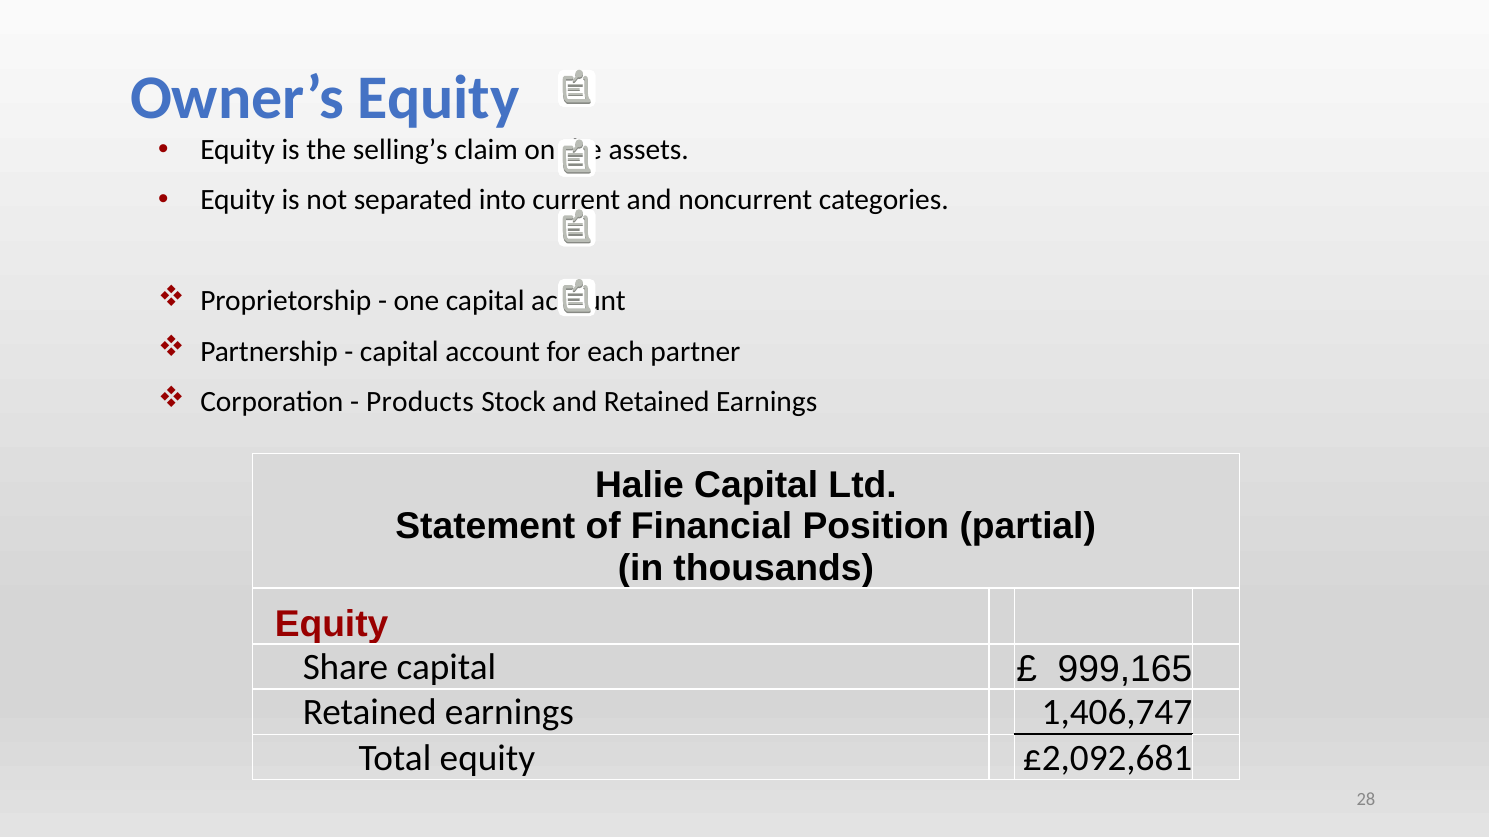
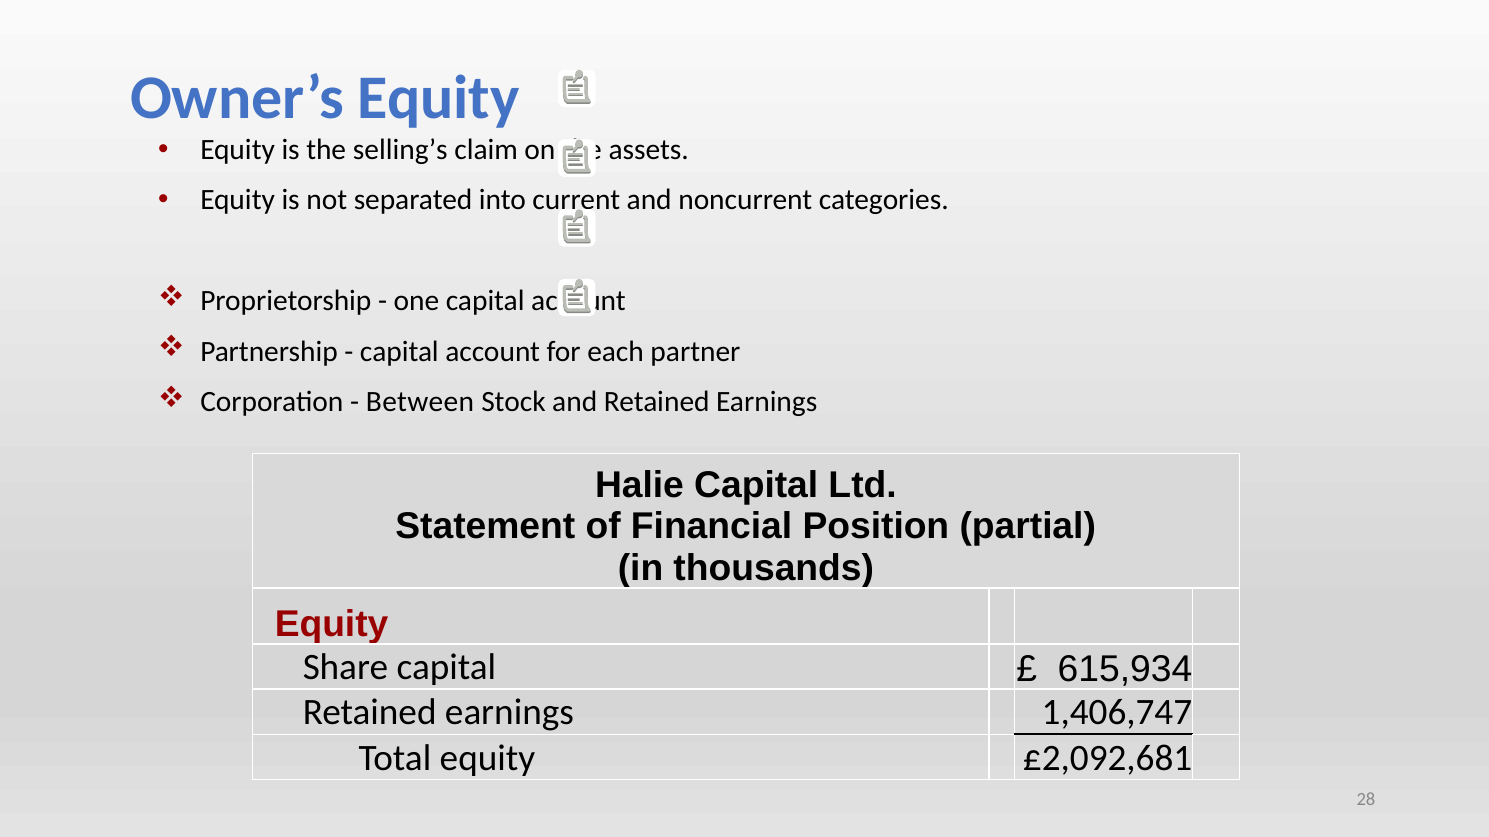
Products: Products -> Between (420, 402)
999,165: 999,165 -> 615,934 (1125, 669)
